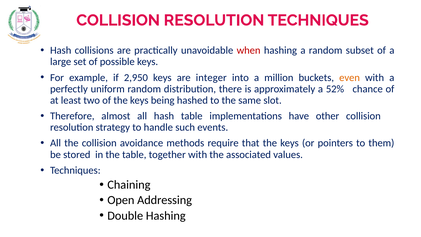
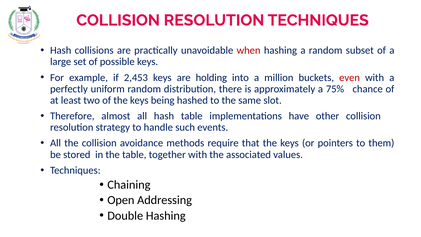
2,950: 2,950 -> 2,453 (136, 77)
integer: integer -> holding (211, 77)
even colour: orange -> red (350, 77)
52%: 52% -> 75% (335, 89)
